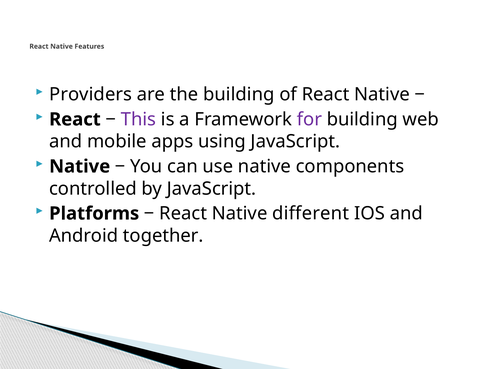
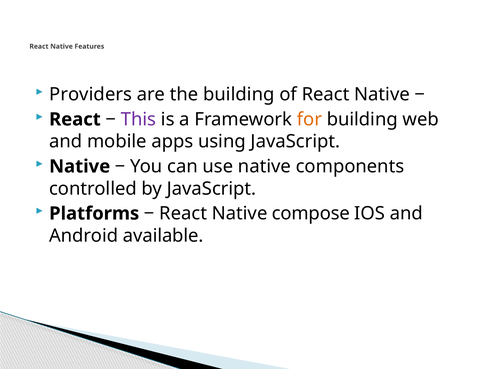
for colour: purple -> orange (309, 119)
different: different -> compose (311, 213)
together: together -> available (163, 236)
